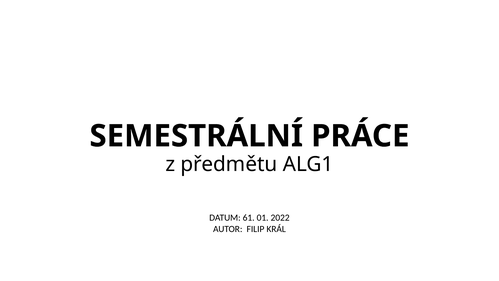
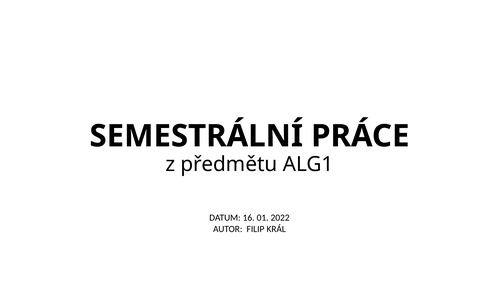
61: 61 -> 16 (249, 218)
